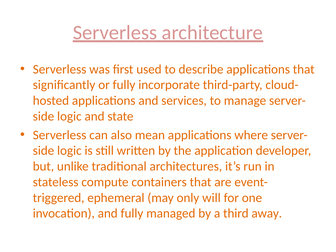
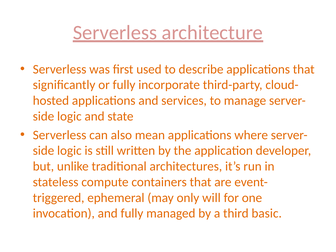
away: away -> basic (267, 213)
